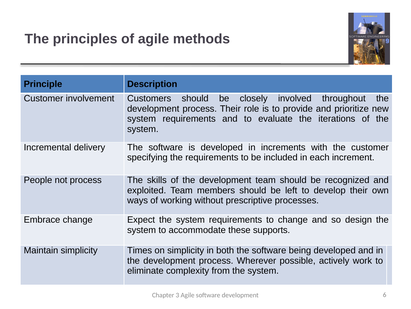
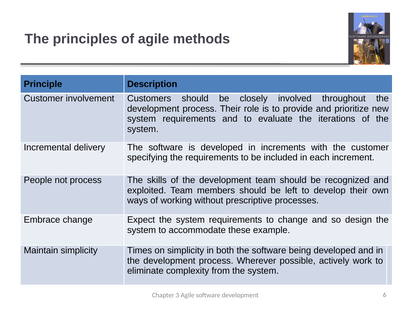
supports: supports -> example (272, 230)
